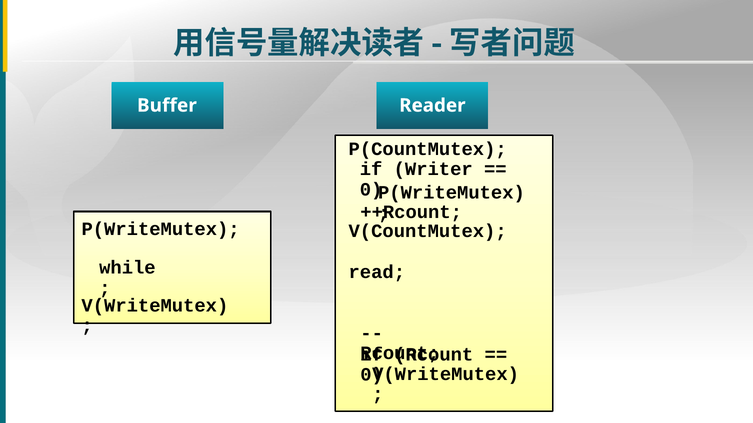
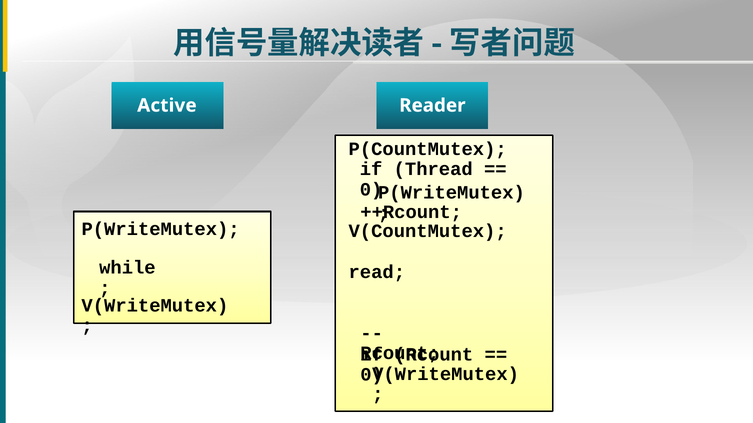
Buffer: Buffer -> Active (167, 106)
Writer: Writer -> Thread (433, 169)
